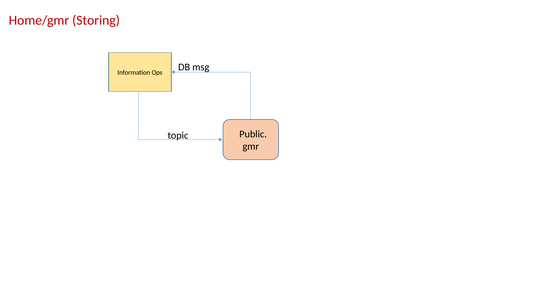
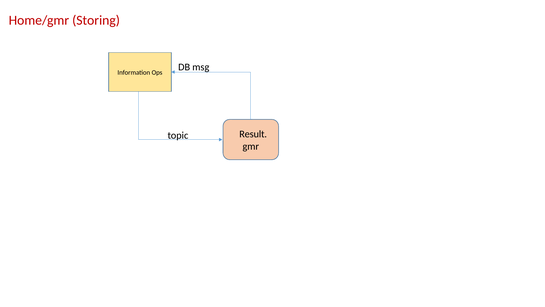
Public: Public -> Result (253, 134)
